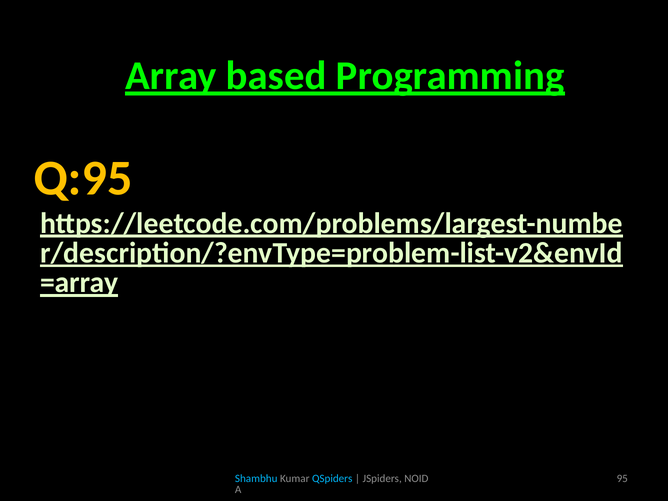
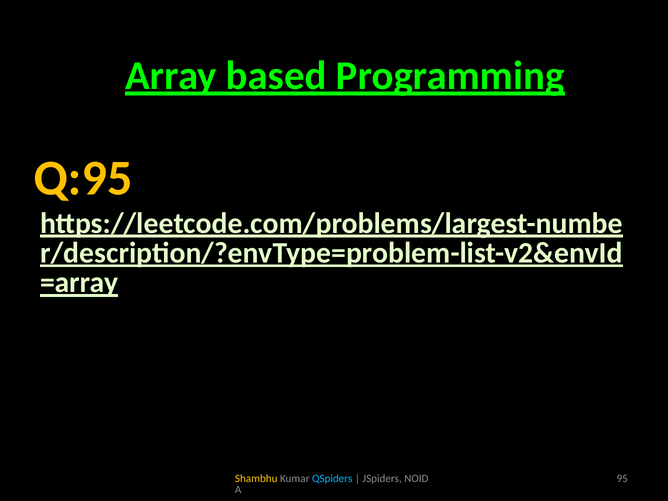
Shambhu colour: light blue -> yellow (256, 478)
